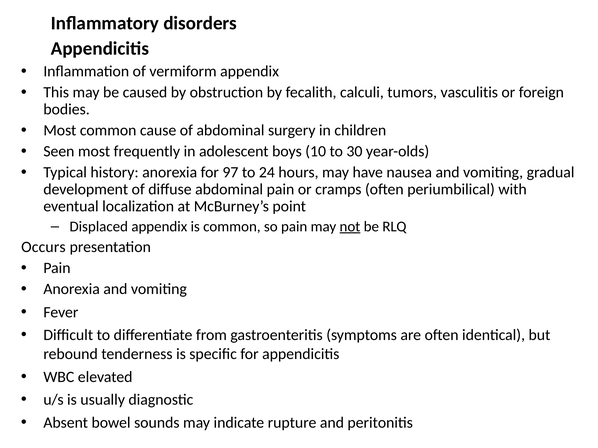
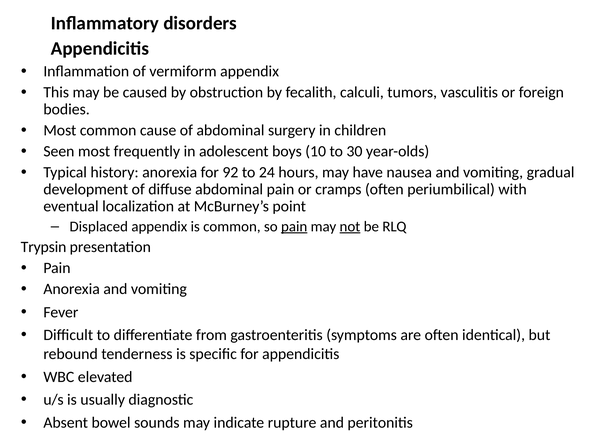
97: 97 -> 92 (230, 172)
pain underline: none -> present (294, 227)
Occurs: Occurs -> Trypsin (44, 247)
